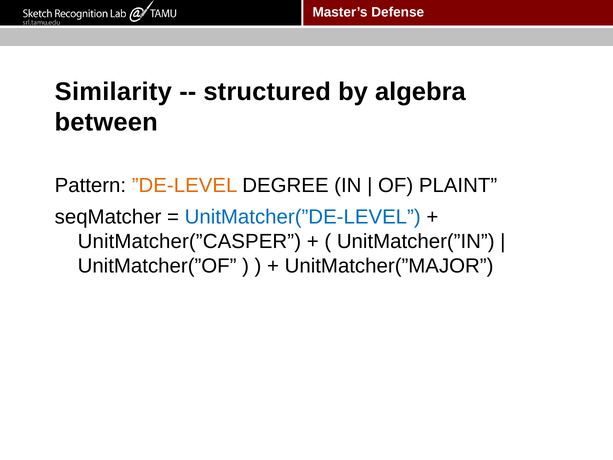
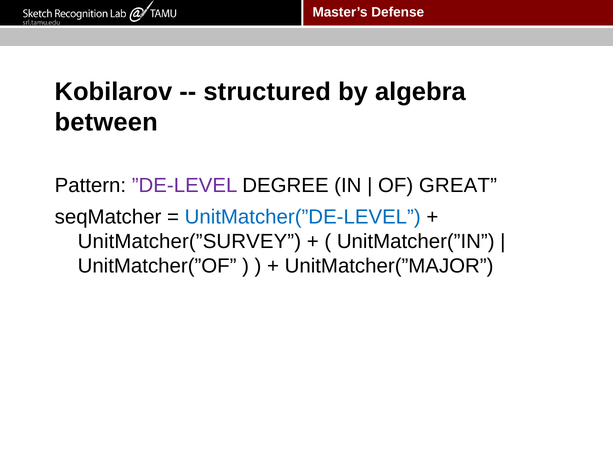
Similarity: Similarity -> Kobilarov (113, 92)
”DE-LEVEL colour: orange -> purple (185, 185)
PLAINT: PLAINT -> GREAT (458, 185)
UnitMatcher(”CASPER: UnitMatcher(”CASPER -> UnitMatcher(”SURVEY (189, 241)
